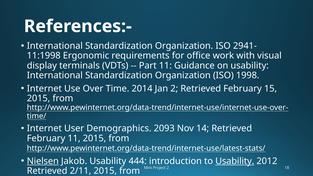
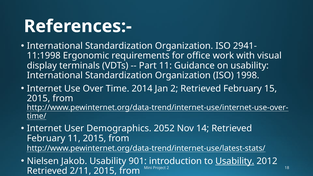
2093: 2093 -> 2052 (164, 128)
Nielsen underline: present -> none (43, 161)
444: 444 -> 901 (138, 161)
